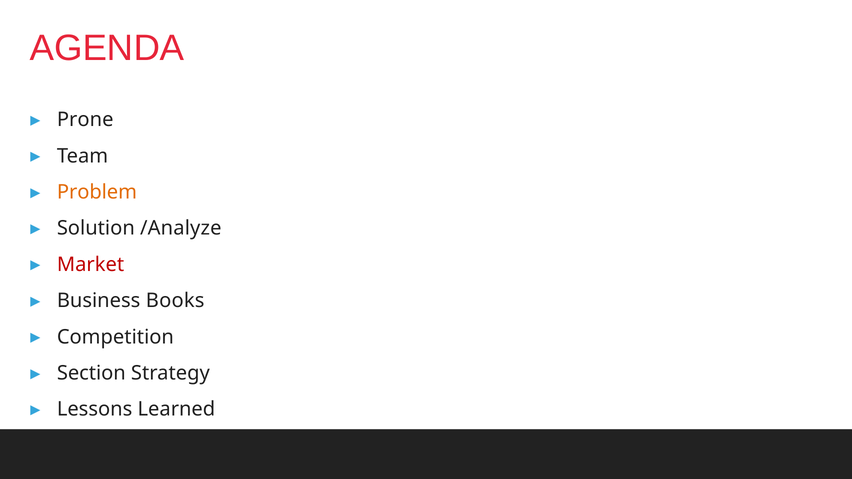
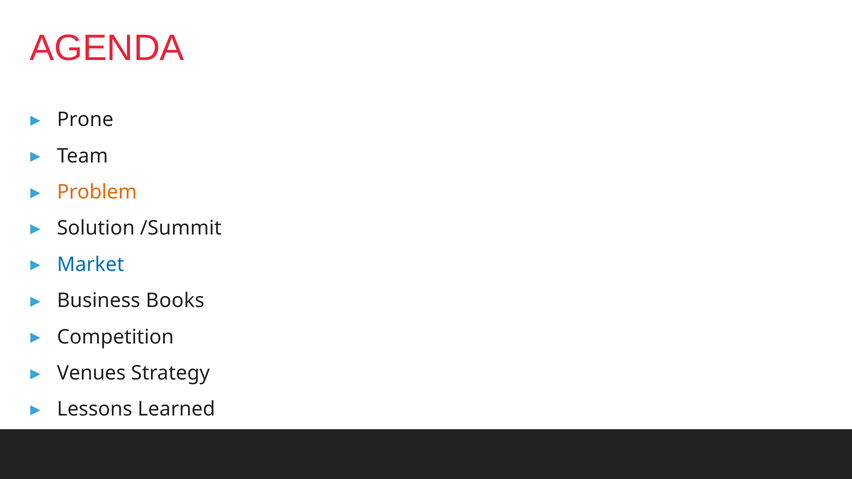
/Analyze: /Analyze -> /Summit (181, 228)
Market colour: red -> blue (91, 265)
Section: Section -> Venues (91, 373)
